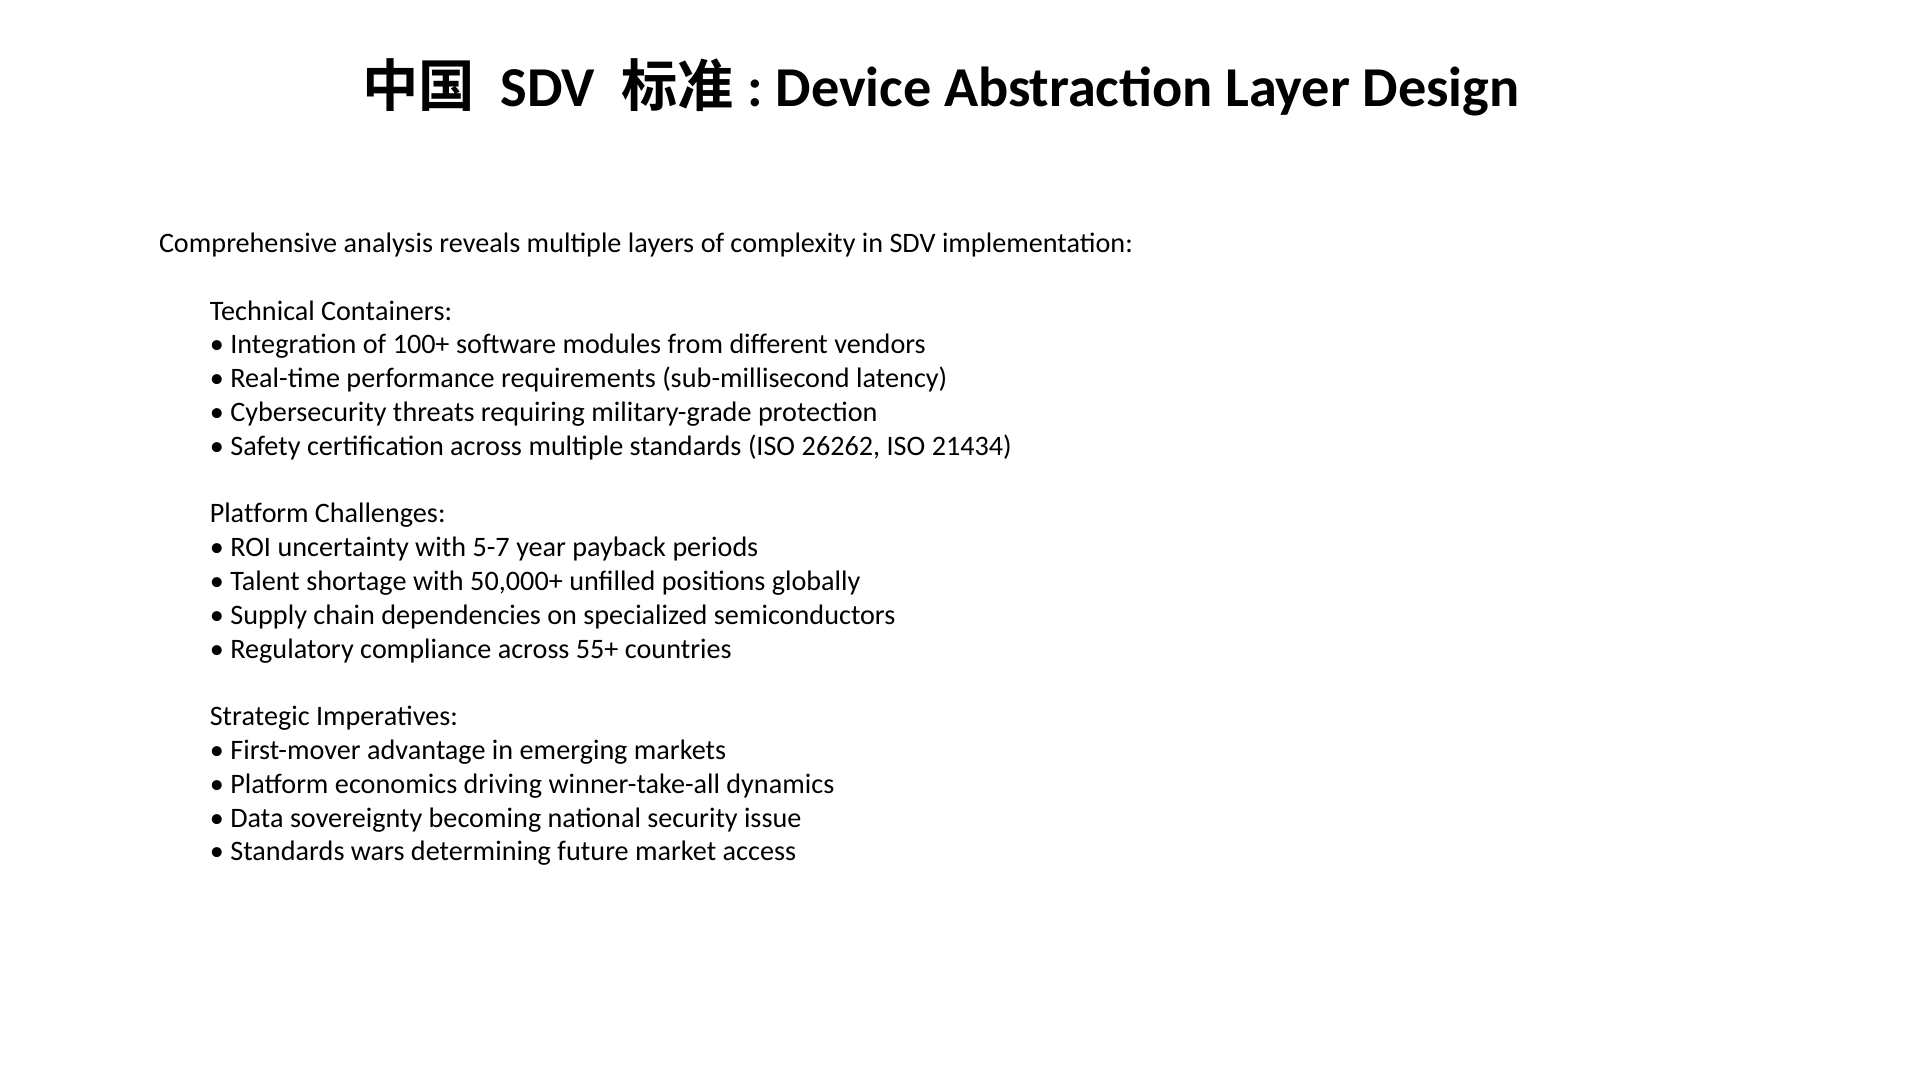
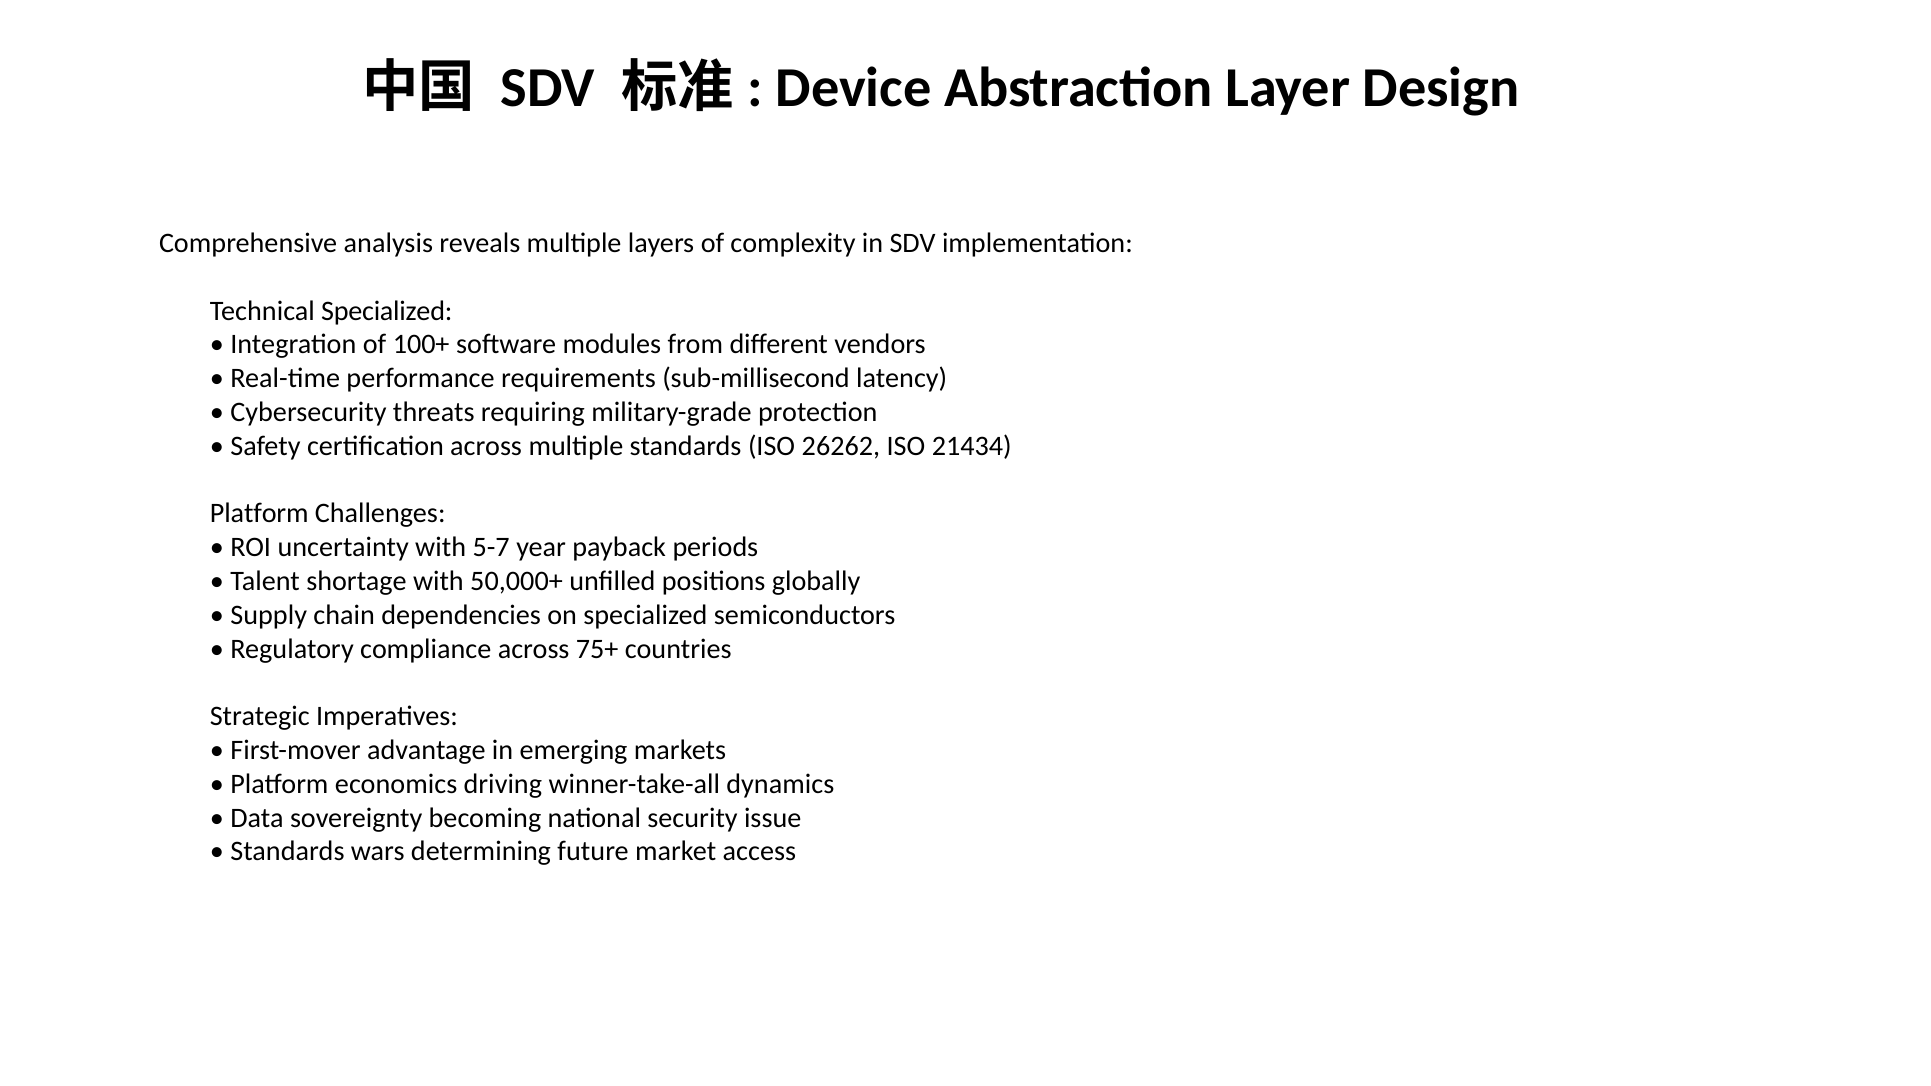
Technical Containers: Containers -> Specialized (387, 311)
55+: 55+ -> 75+ (597, 649)
